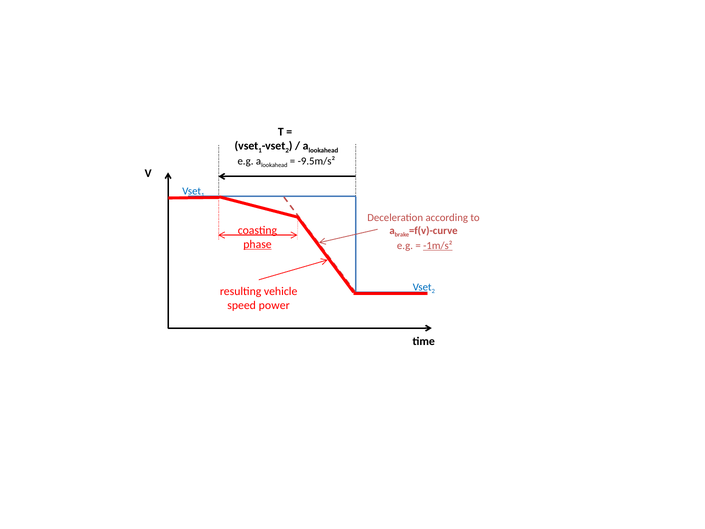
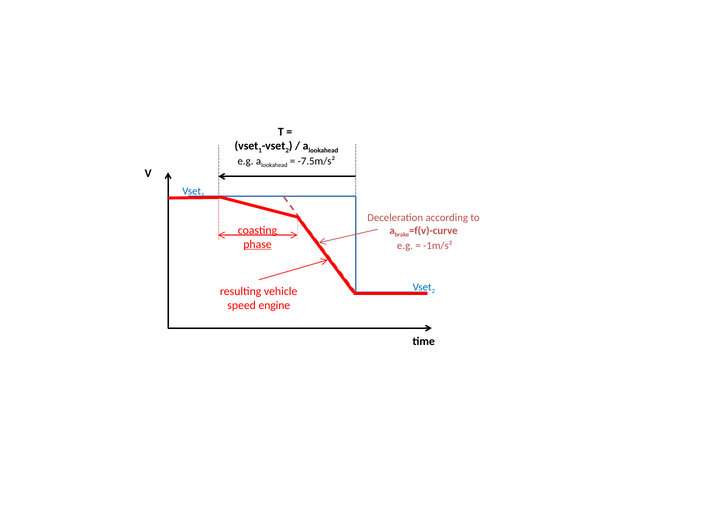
-9.5m/s²: -9.5m/s² -> -7.5m/s² (316, 161)
-1m/s² underline: present -> none (438, 245)
power: power -> engine (274, 305)
